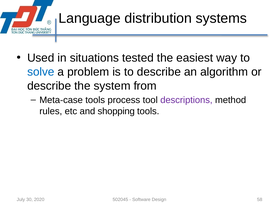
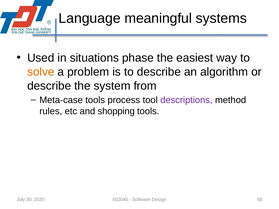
distribution: distribution -> meaningful (158, 18)
tested: tested -> phase (138, 58)
solve colour: blue -> orange (41, 72)
